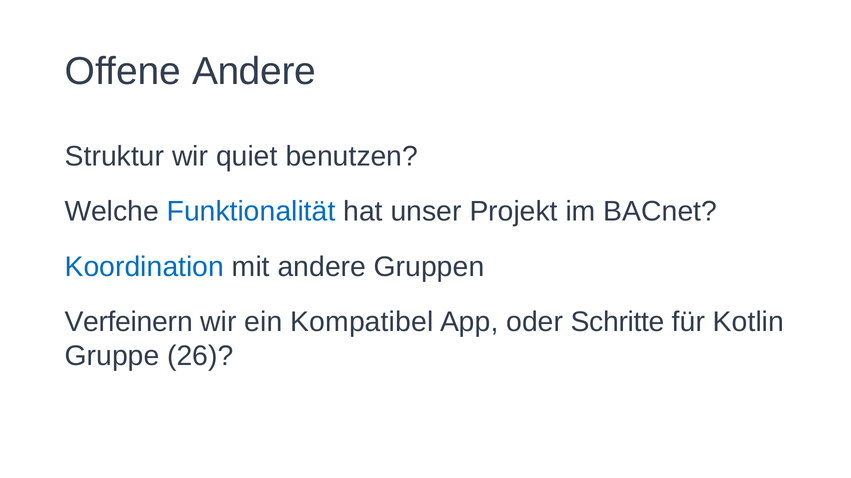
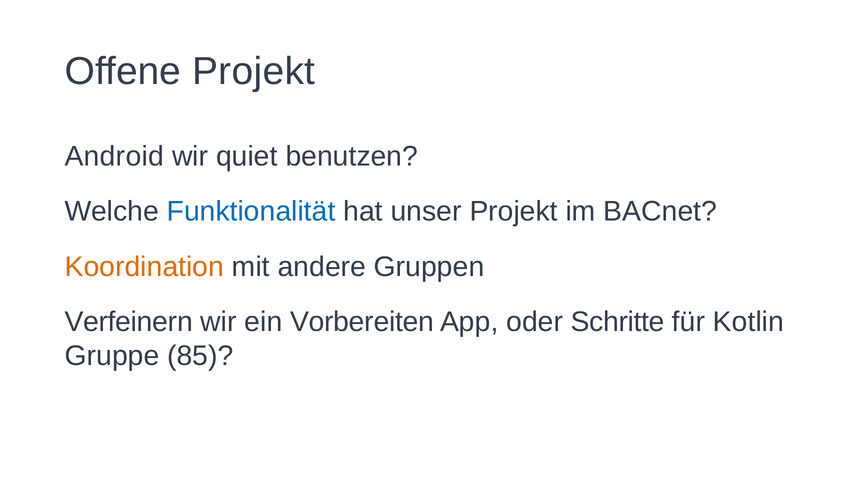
Offene Andere: Andere -> Projekt (254, 72)
Struktur: Struktur -> Android (114, 157)
Koordination colour: blue -> orange (144, 267)
Kompatibel: Kompatibel -> Vorbereiten (362, 323)
26: 26 -> 85 (200, 357)
